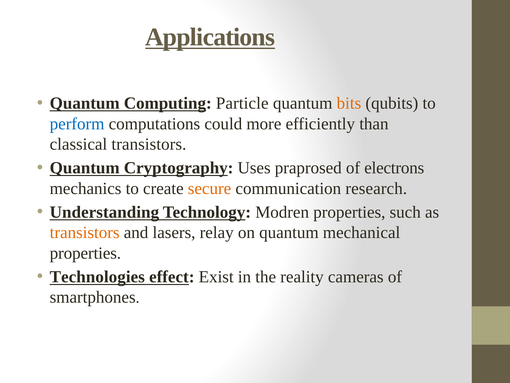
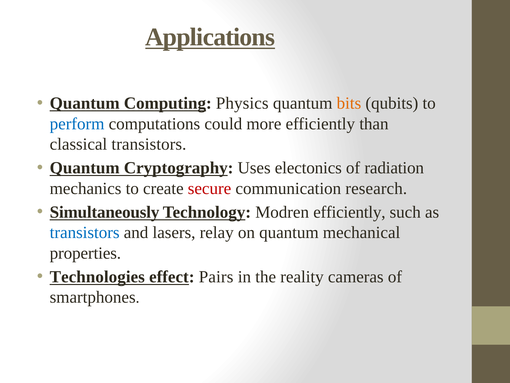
Particle: Particle -> Physics (242, 103)
praprosed: praprosed -> electonics (308, 168)
electrons: electrons -> radiation (394, 168)
secure colour: orange -> red (210, 188)
Understanding: Understanding -> Simultaneously (105, 212)
Modren properties: properties -> efficiently (349, 212)
transistors colour: orange -> blue (85, 232)
Exist: Exist -> Pairs (216, 277)
